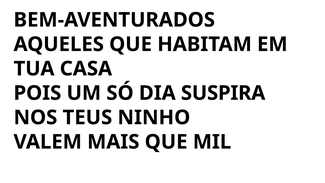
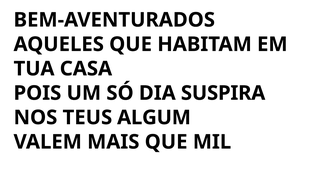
NINHO: NINHO -> ALGUM (154, 117)
